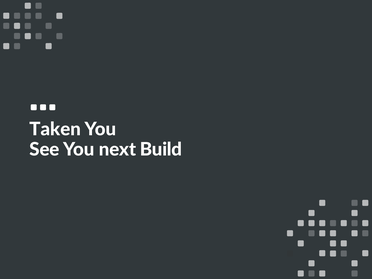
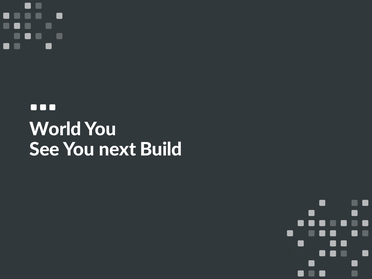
Taken: Taken -> World (55, 129)
